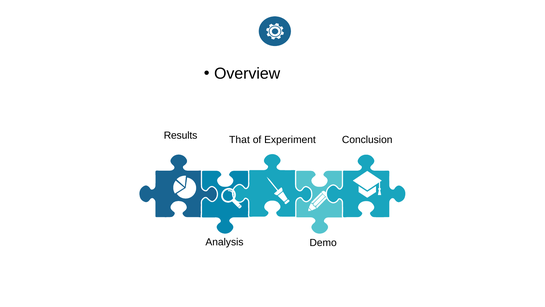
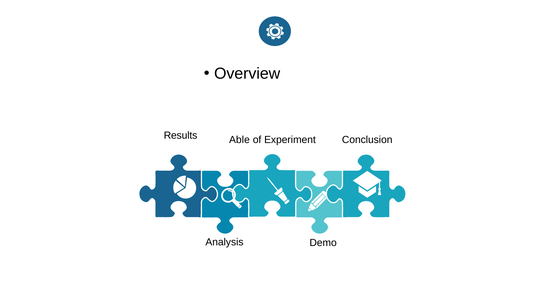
That: That -> Able (239, 139)
